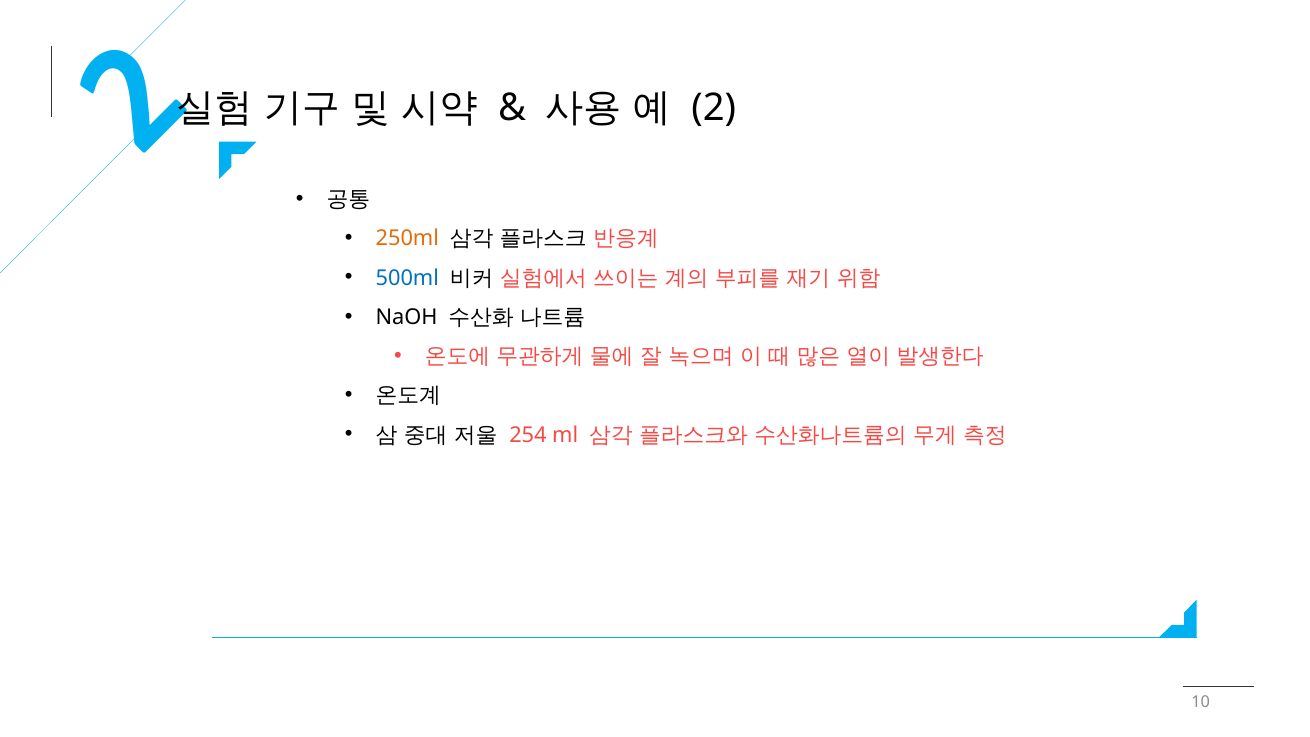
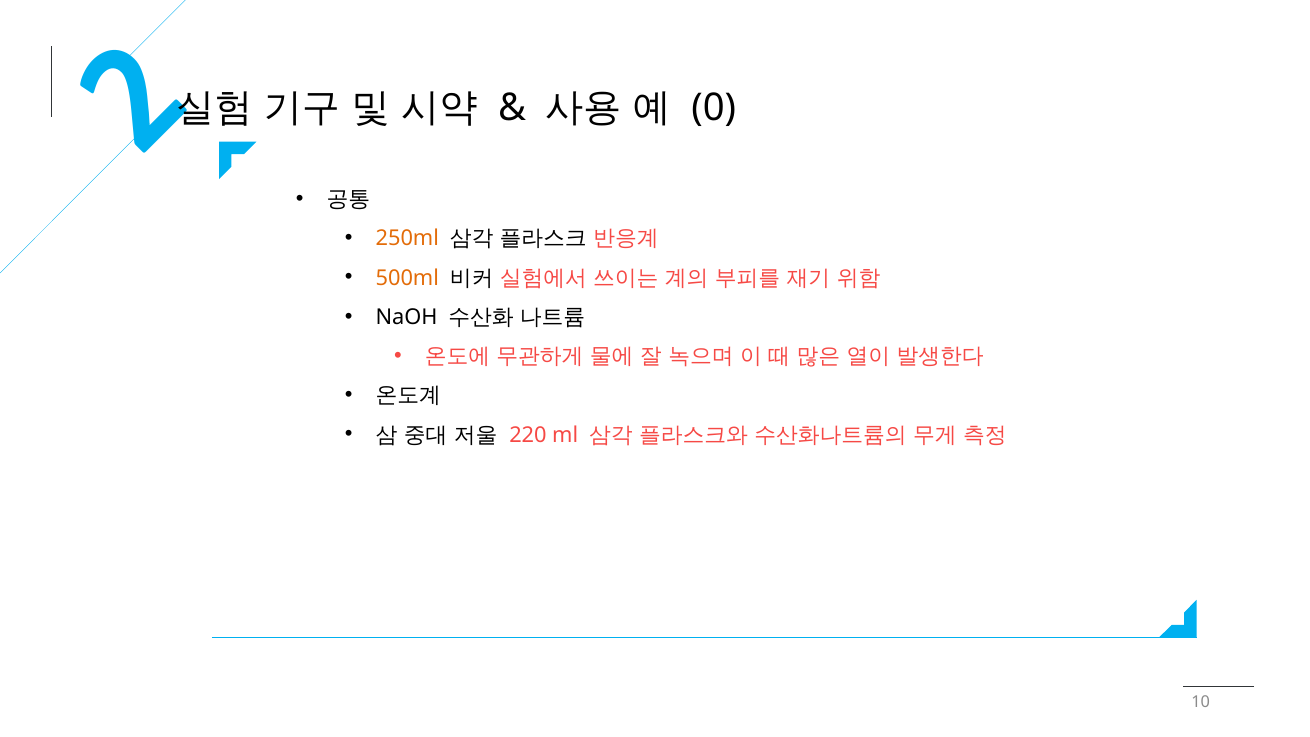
2: 2 -> 0 (714, 107)
500ml colour: blue -> orange (407, 278)
254: 254 -> 220 (528, 435)
